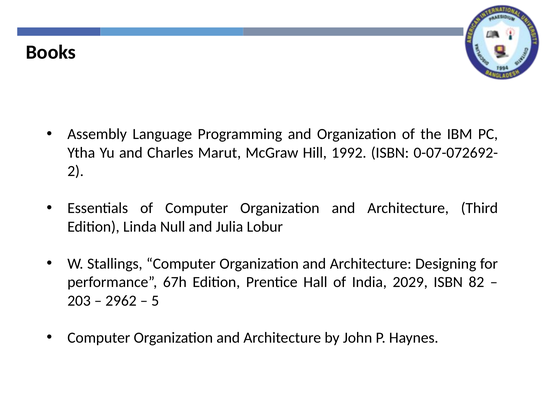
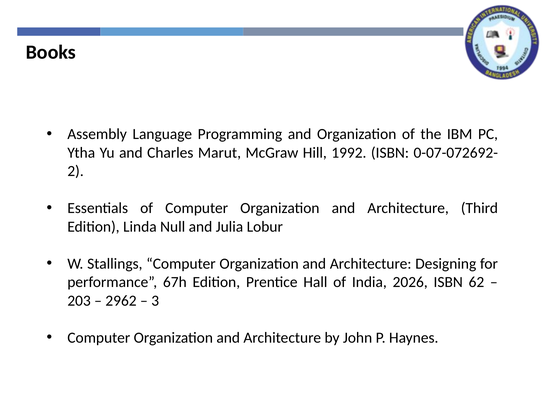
2029: 2029 -> 2026 (410, 282)
82: 82 -> 62 (476, 282)
5: 5 -> 3 (155, 300)
